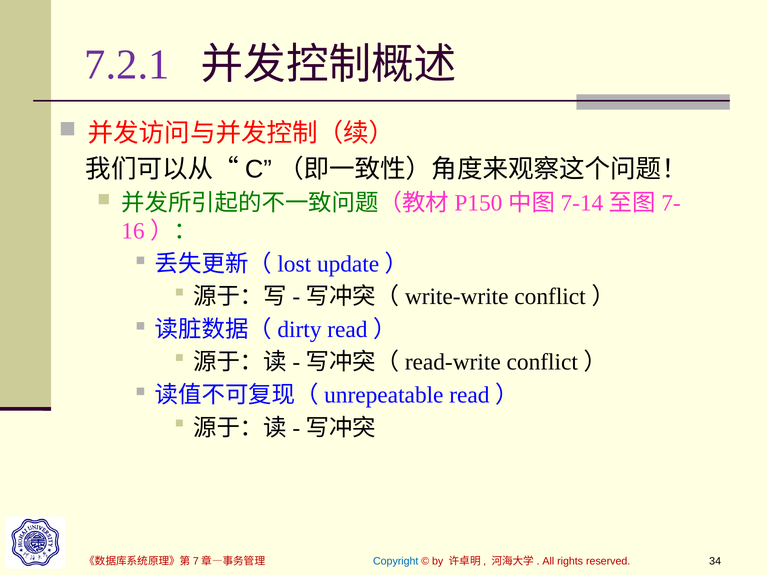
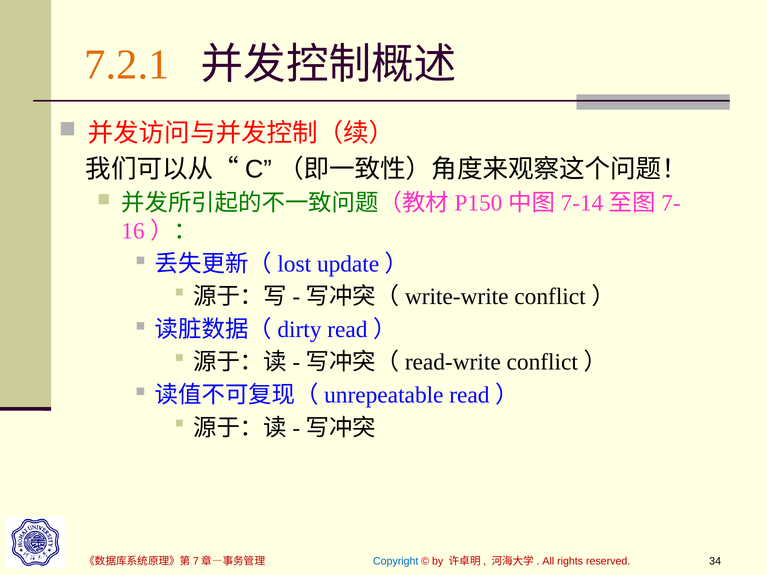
7.2.1 colour: purple -> orange (127, 65)
